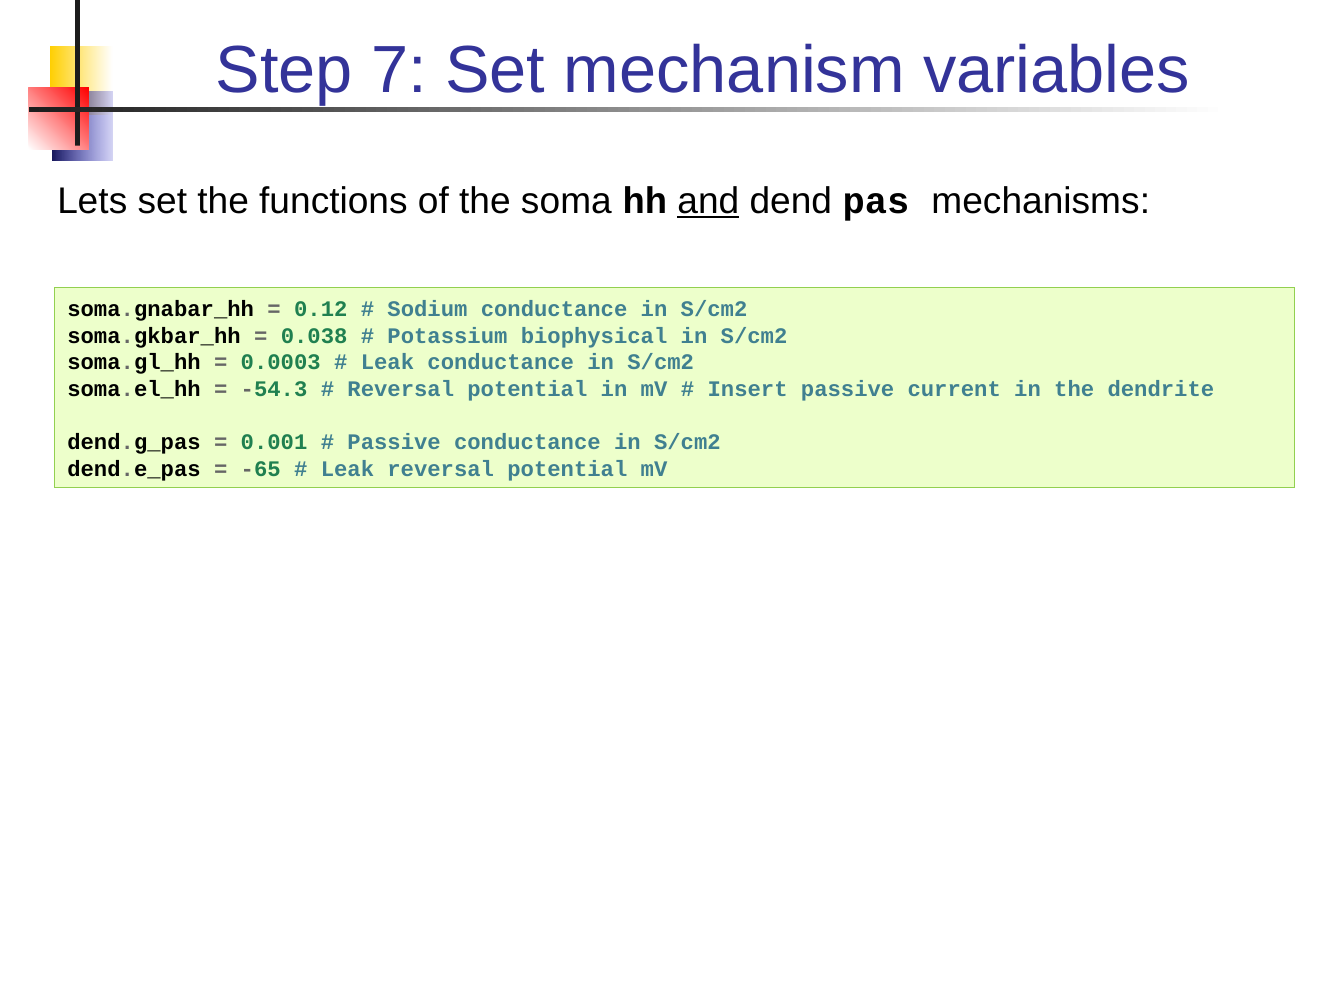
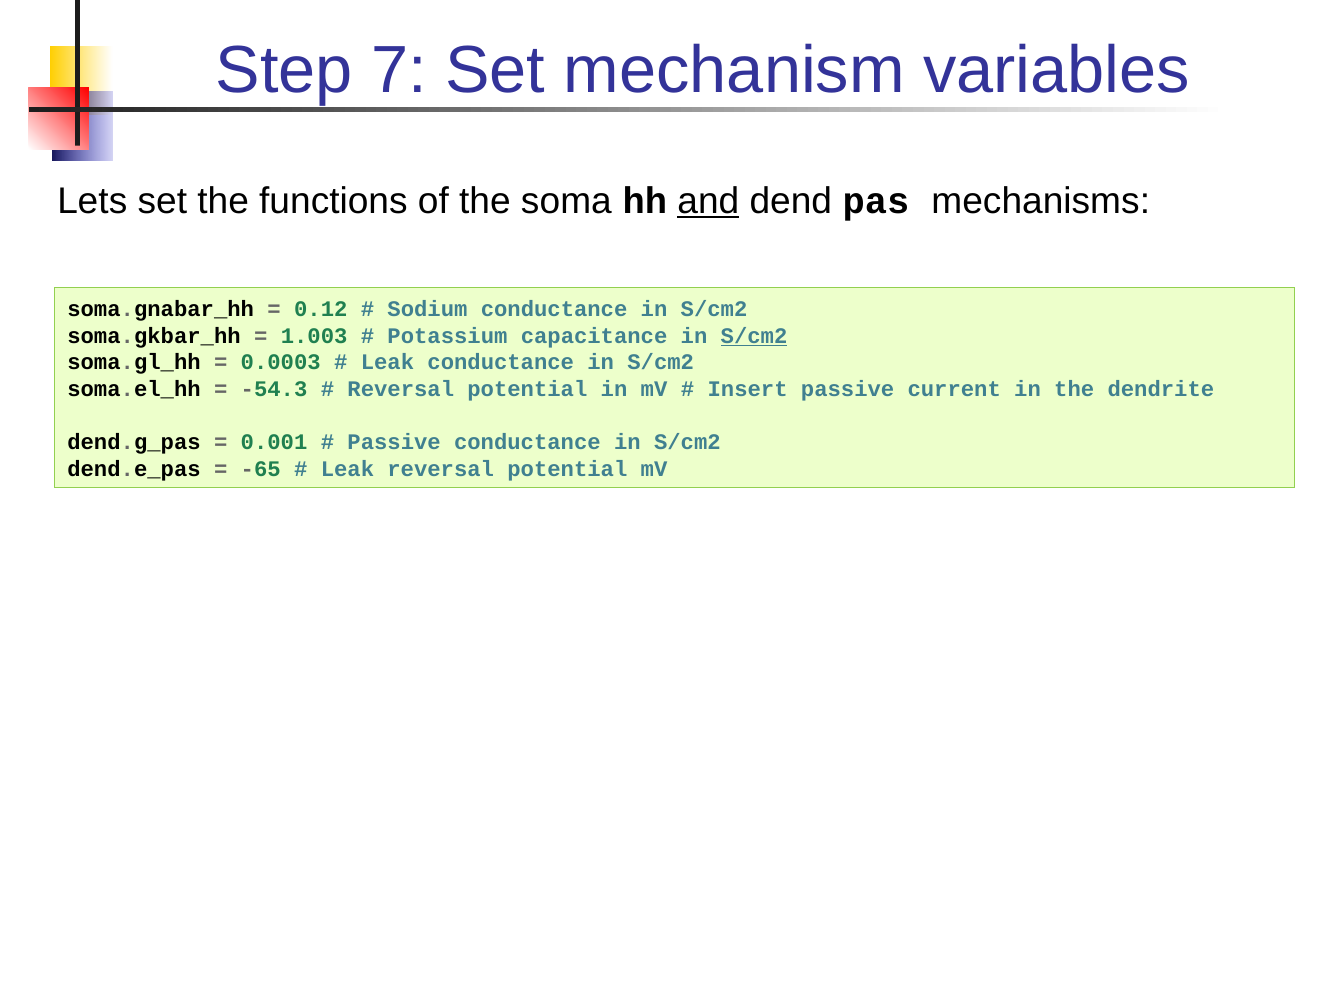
0.038: 0.038 -> 1.003 (314, 336)
biophysical: biophysical -> capacitance (594, 336)
S/cm2 underline: none -> present (754, 336)
